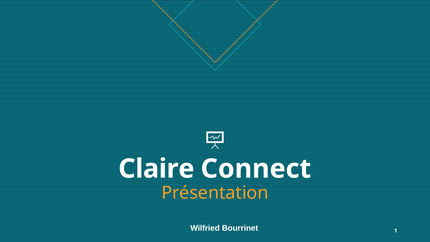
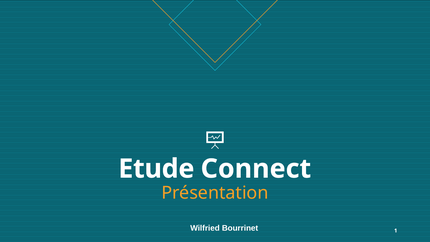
Claire: Claire -> Etude (156, 169)
